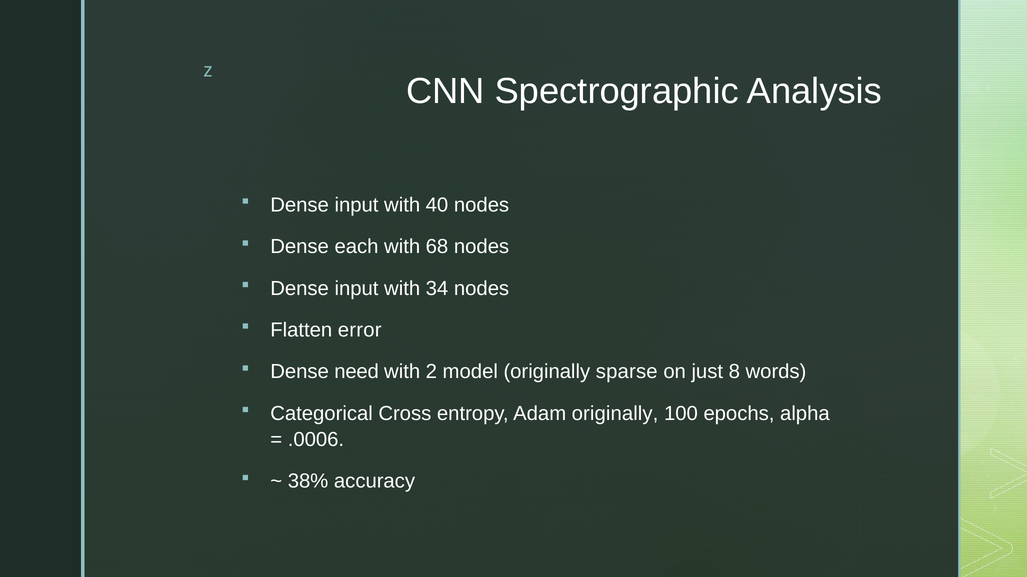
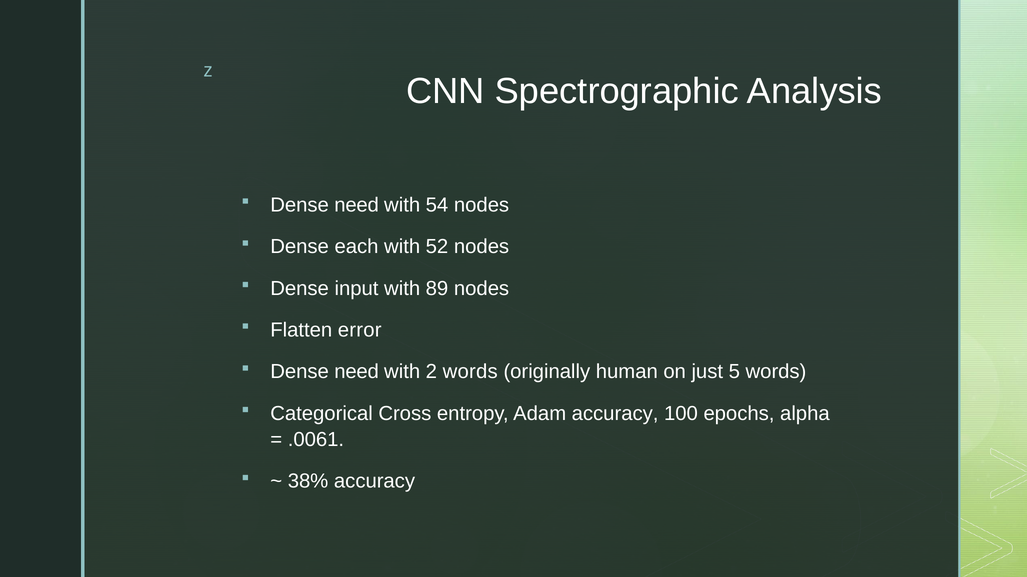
input: input -> need (357, 205)
40: 40 -> 54 (437, 205)
68: 68 -> 52 (437, 247)
34: 34 -> 89 (437, 289)
2 model: model -> words (470, 372)
sparse: sparse -> human (627, 372)
8: 8 -> 5 (734, 372)
Adam originally: originally -> accuracy (615, 414)
.0006: .0006 -> .0061 (316, 440)
